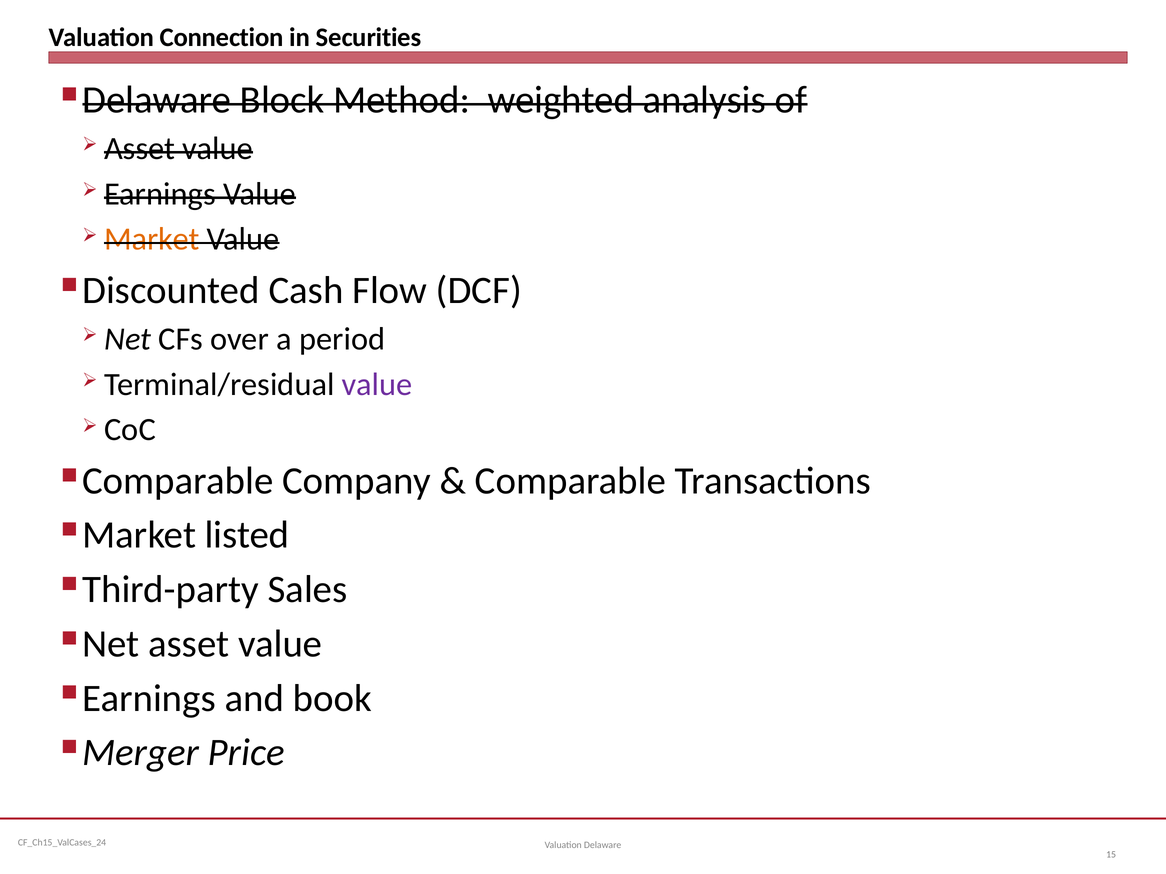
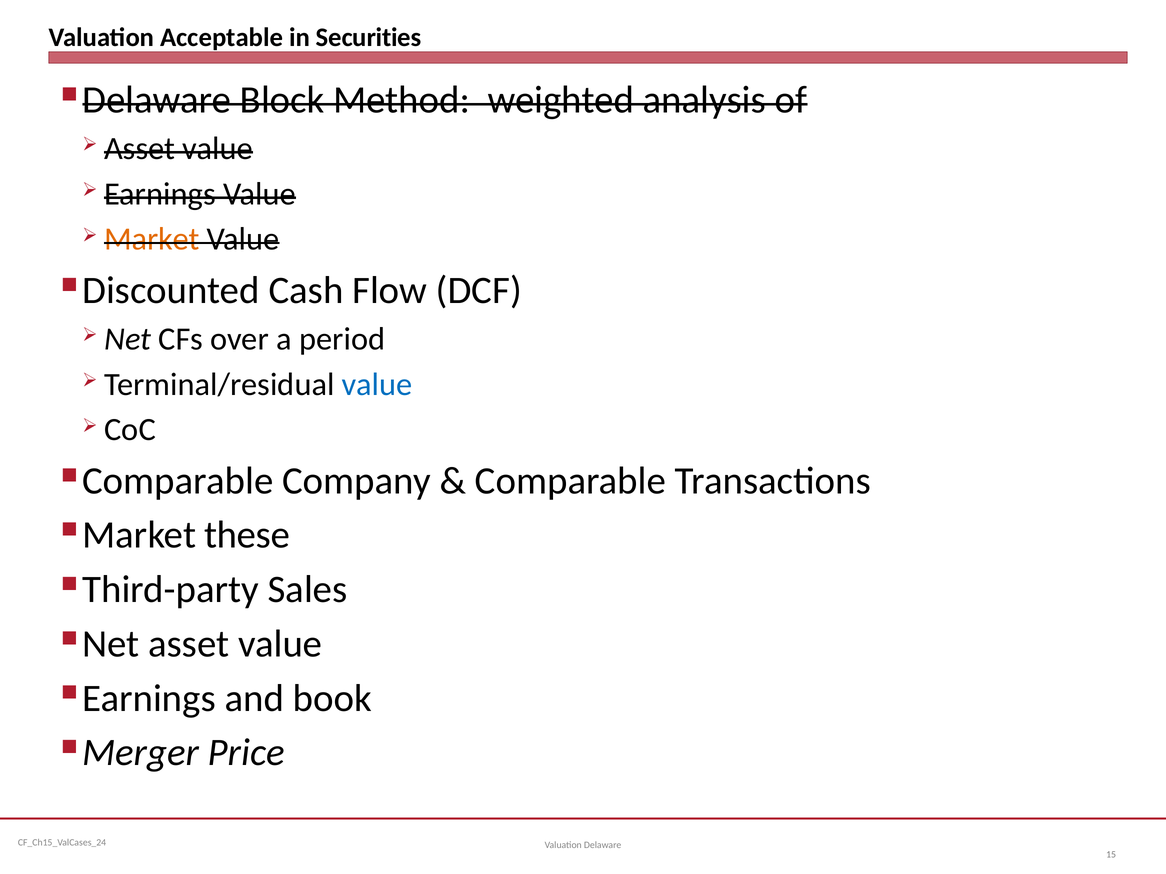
Connection: Connection -> Acceptable (222, 38)
value colour: purple -> blue (377, 385)
listed: listed -> these (247, 535)
